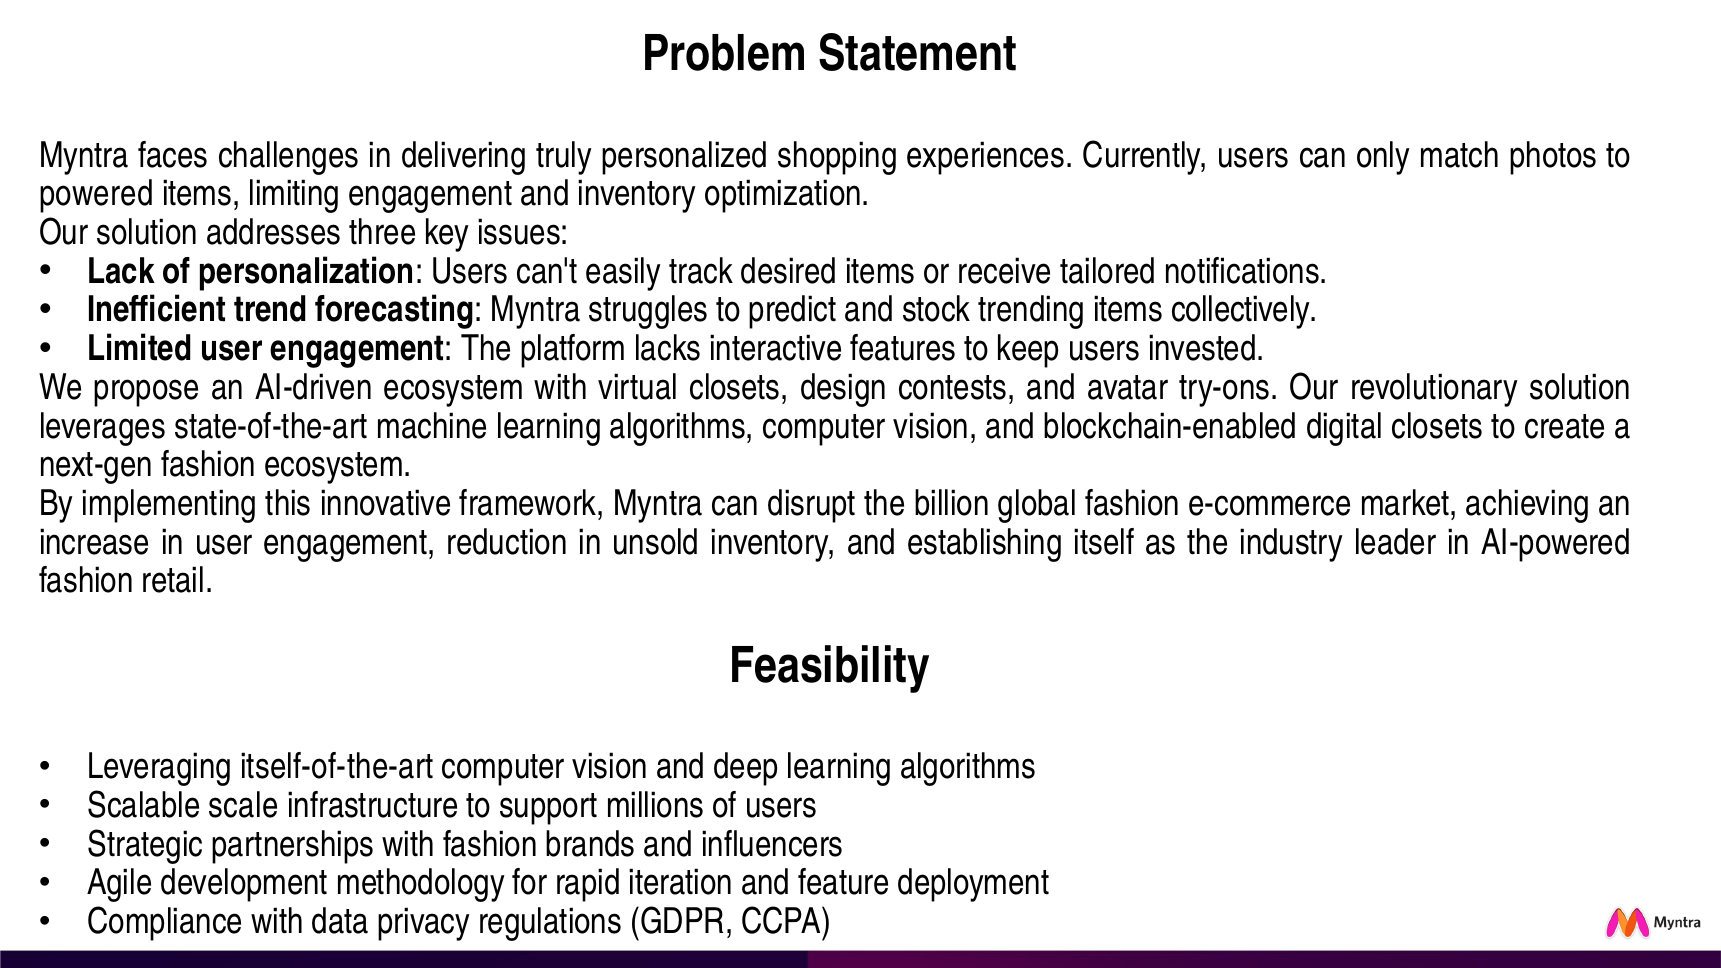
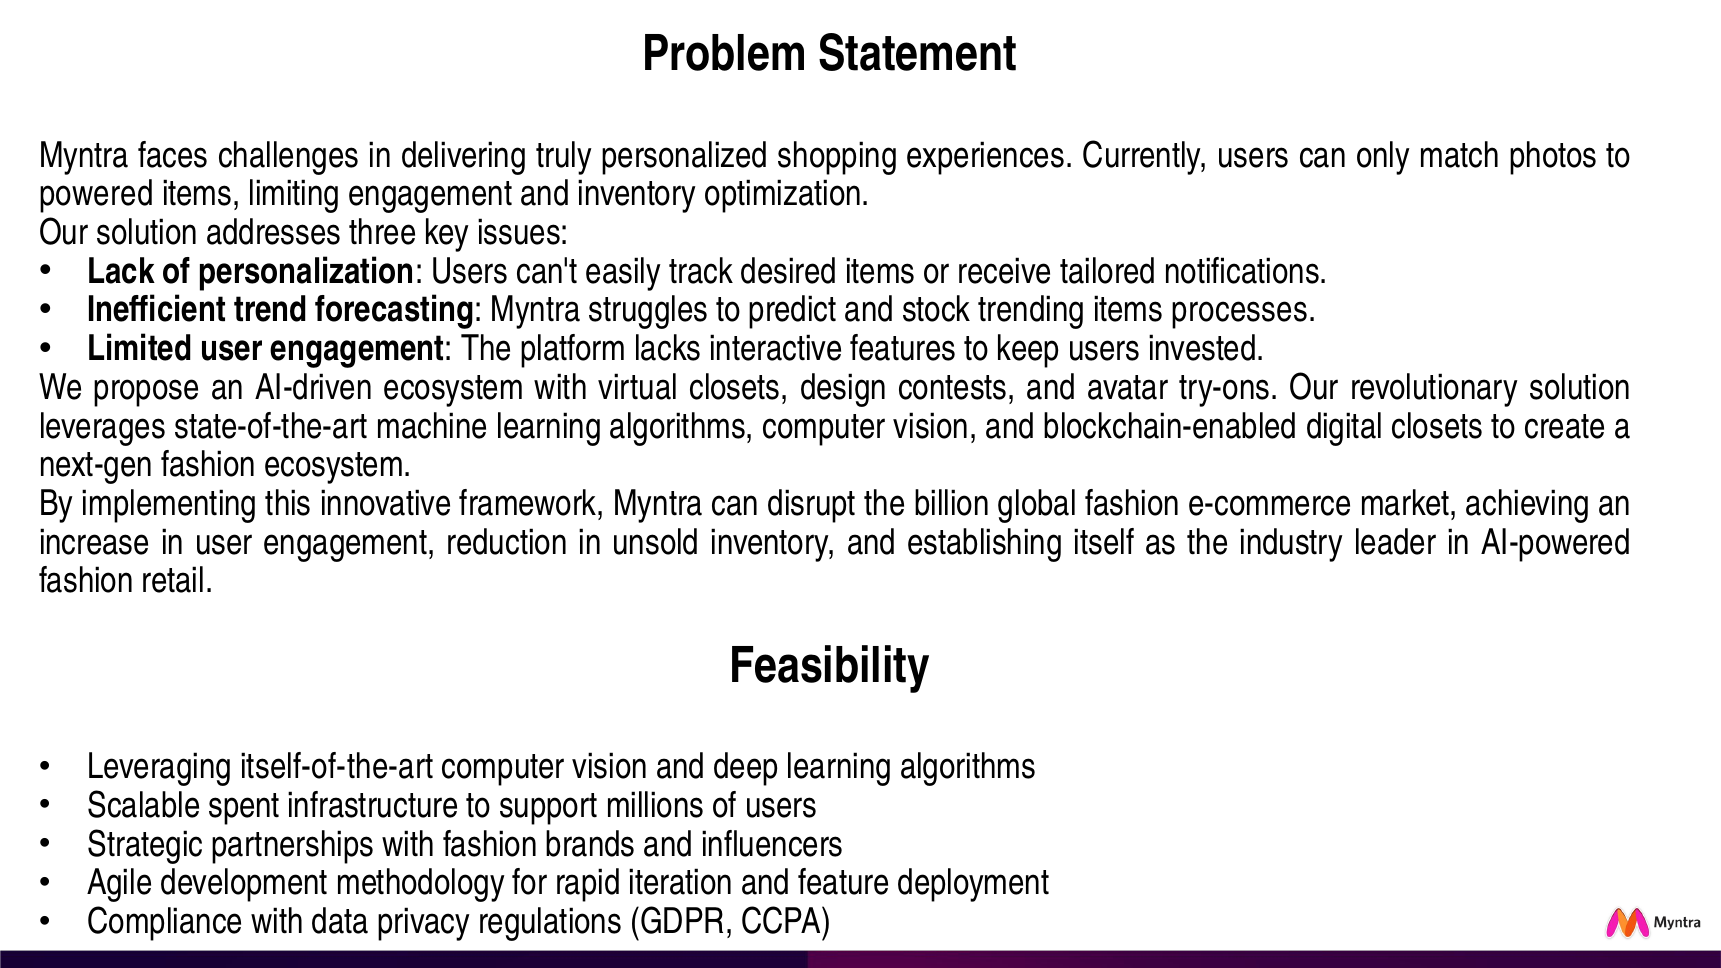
collectively: collectively -> processes (1244, 310)
scale: scale -> spent (244, 806)
